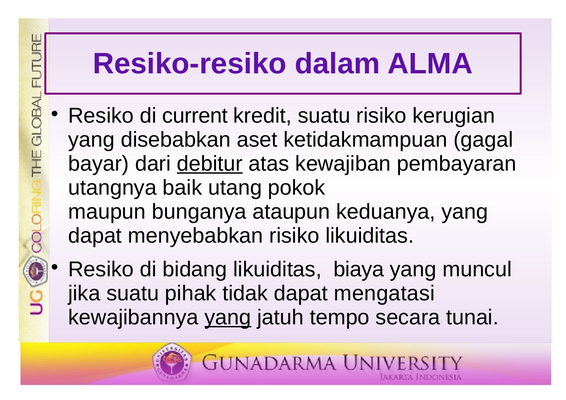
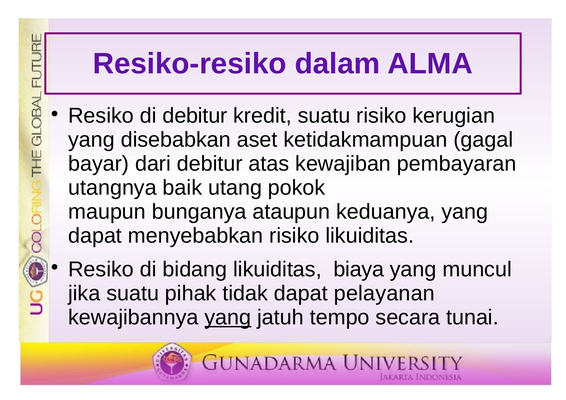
di current: current -> debitur (195, 116)
debitur underline: present -> none (210, 164)
mengatasi: mengatasi -> pelayanan (384, 293)
